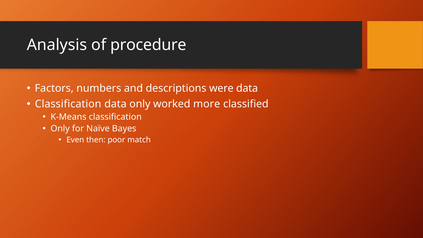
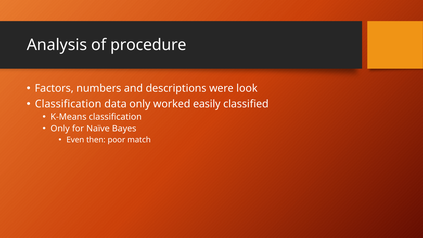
were data: data -> look (247, 88)
more: more -> easily (207, 104)
